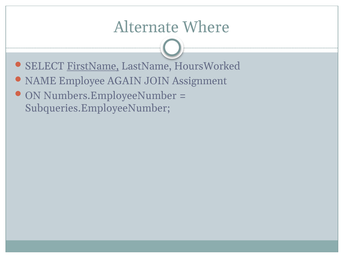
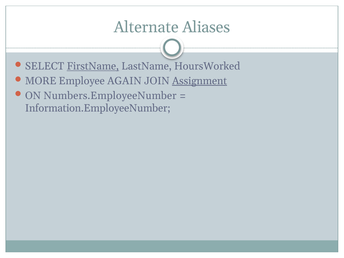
Where: Where -> Aliases (206, 27)
NAME: NAME -> MORE (41, 81)
Assignment underline: none -> present (200, 81)
Subqueries.EmployeeNumber: Subqueries.EmployeeNumber -> Information.EmployeeNumber (98, 108)
